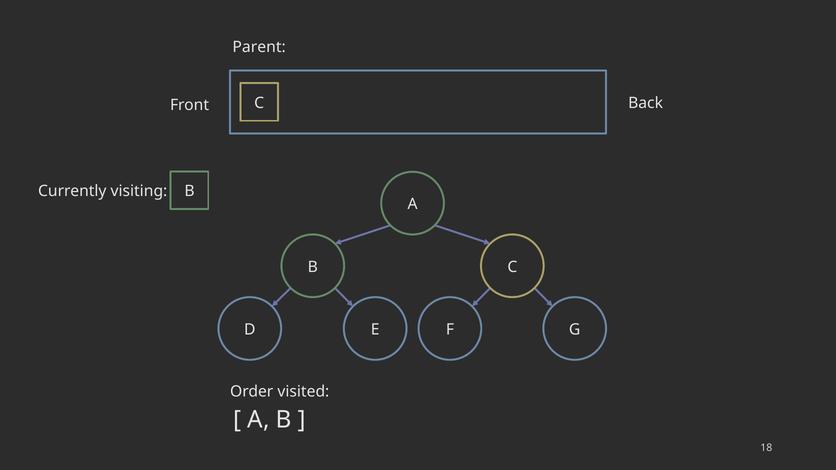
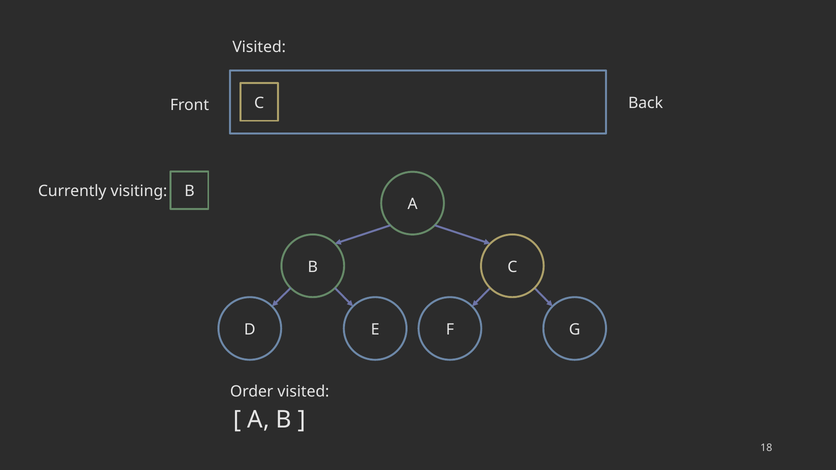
Parent: Parent -> Visited (259, 47)
